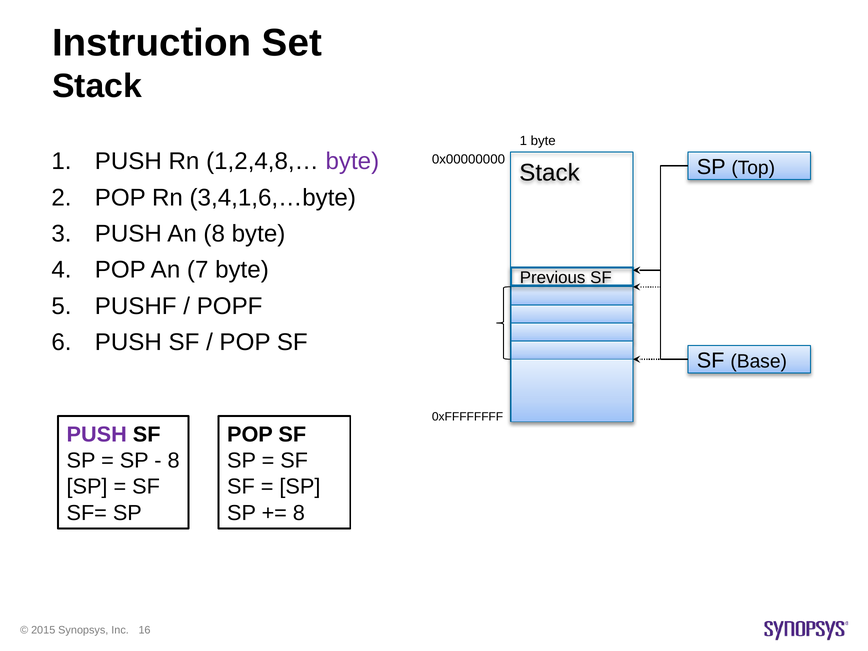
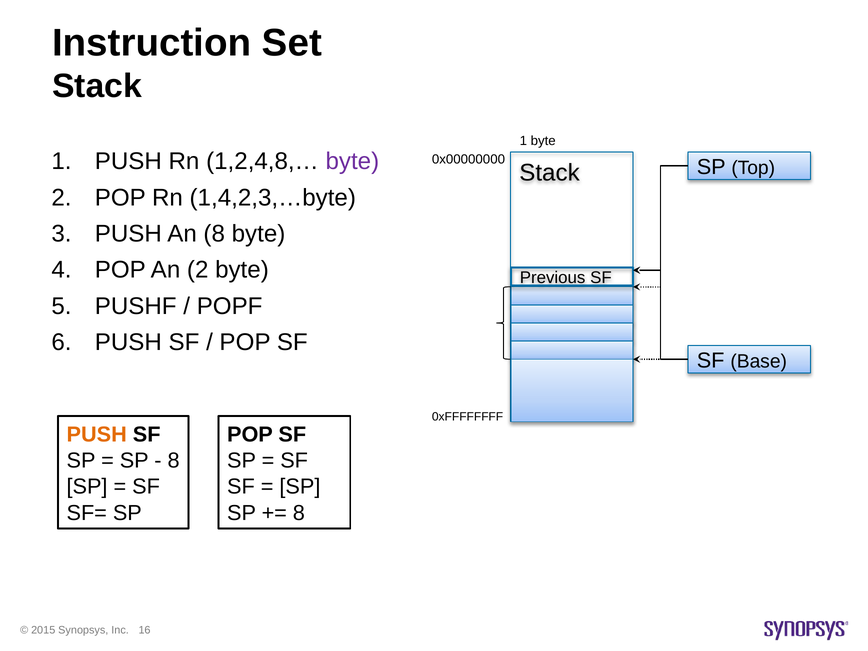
3,4,1,6,…byte: 3,4,1,6,…byte -> 1,4,2,3,…byte (273, 198)
An 7: 7 -> 2 (198, 270)
PUSH colour: purple -> orange (97, 435)
